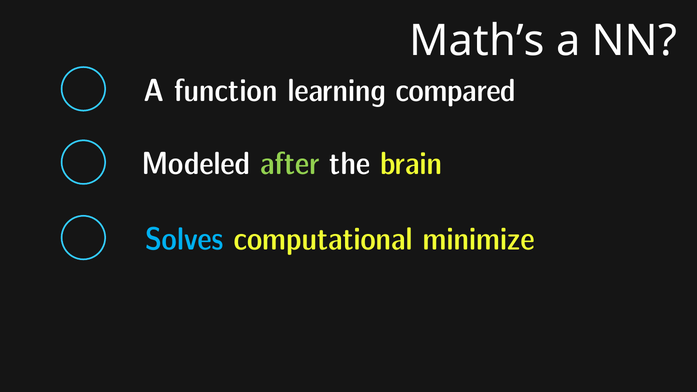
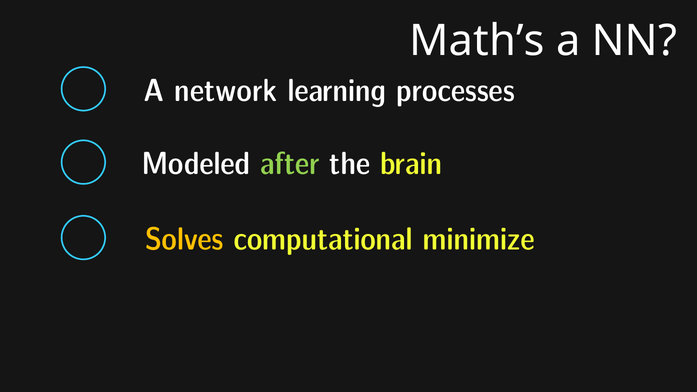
function: function -> network (226, 91)
compared: compared -> processes (455, 91)
Solves colour: light blue -> yellow (184, 239)
